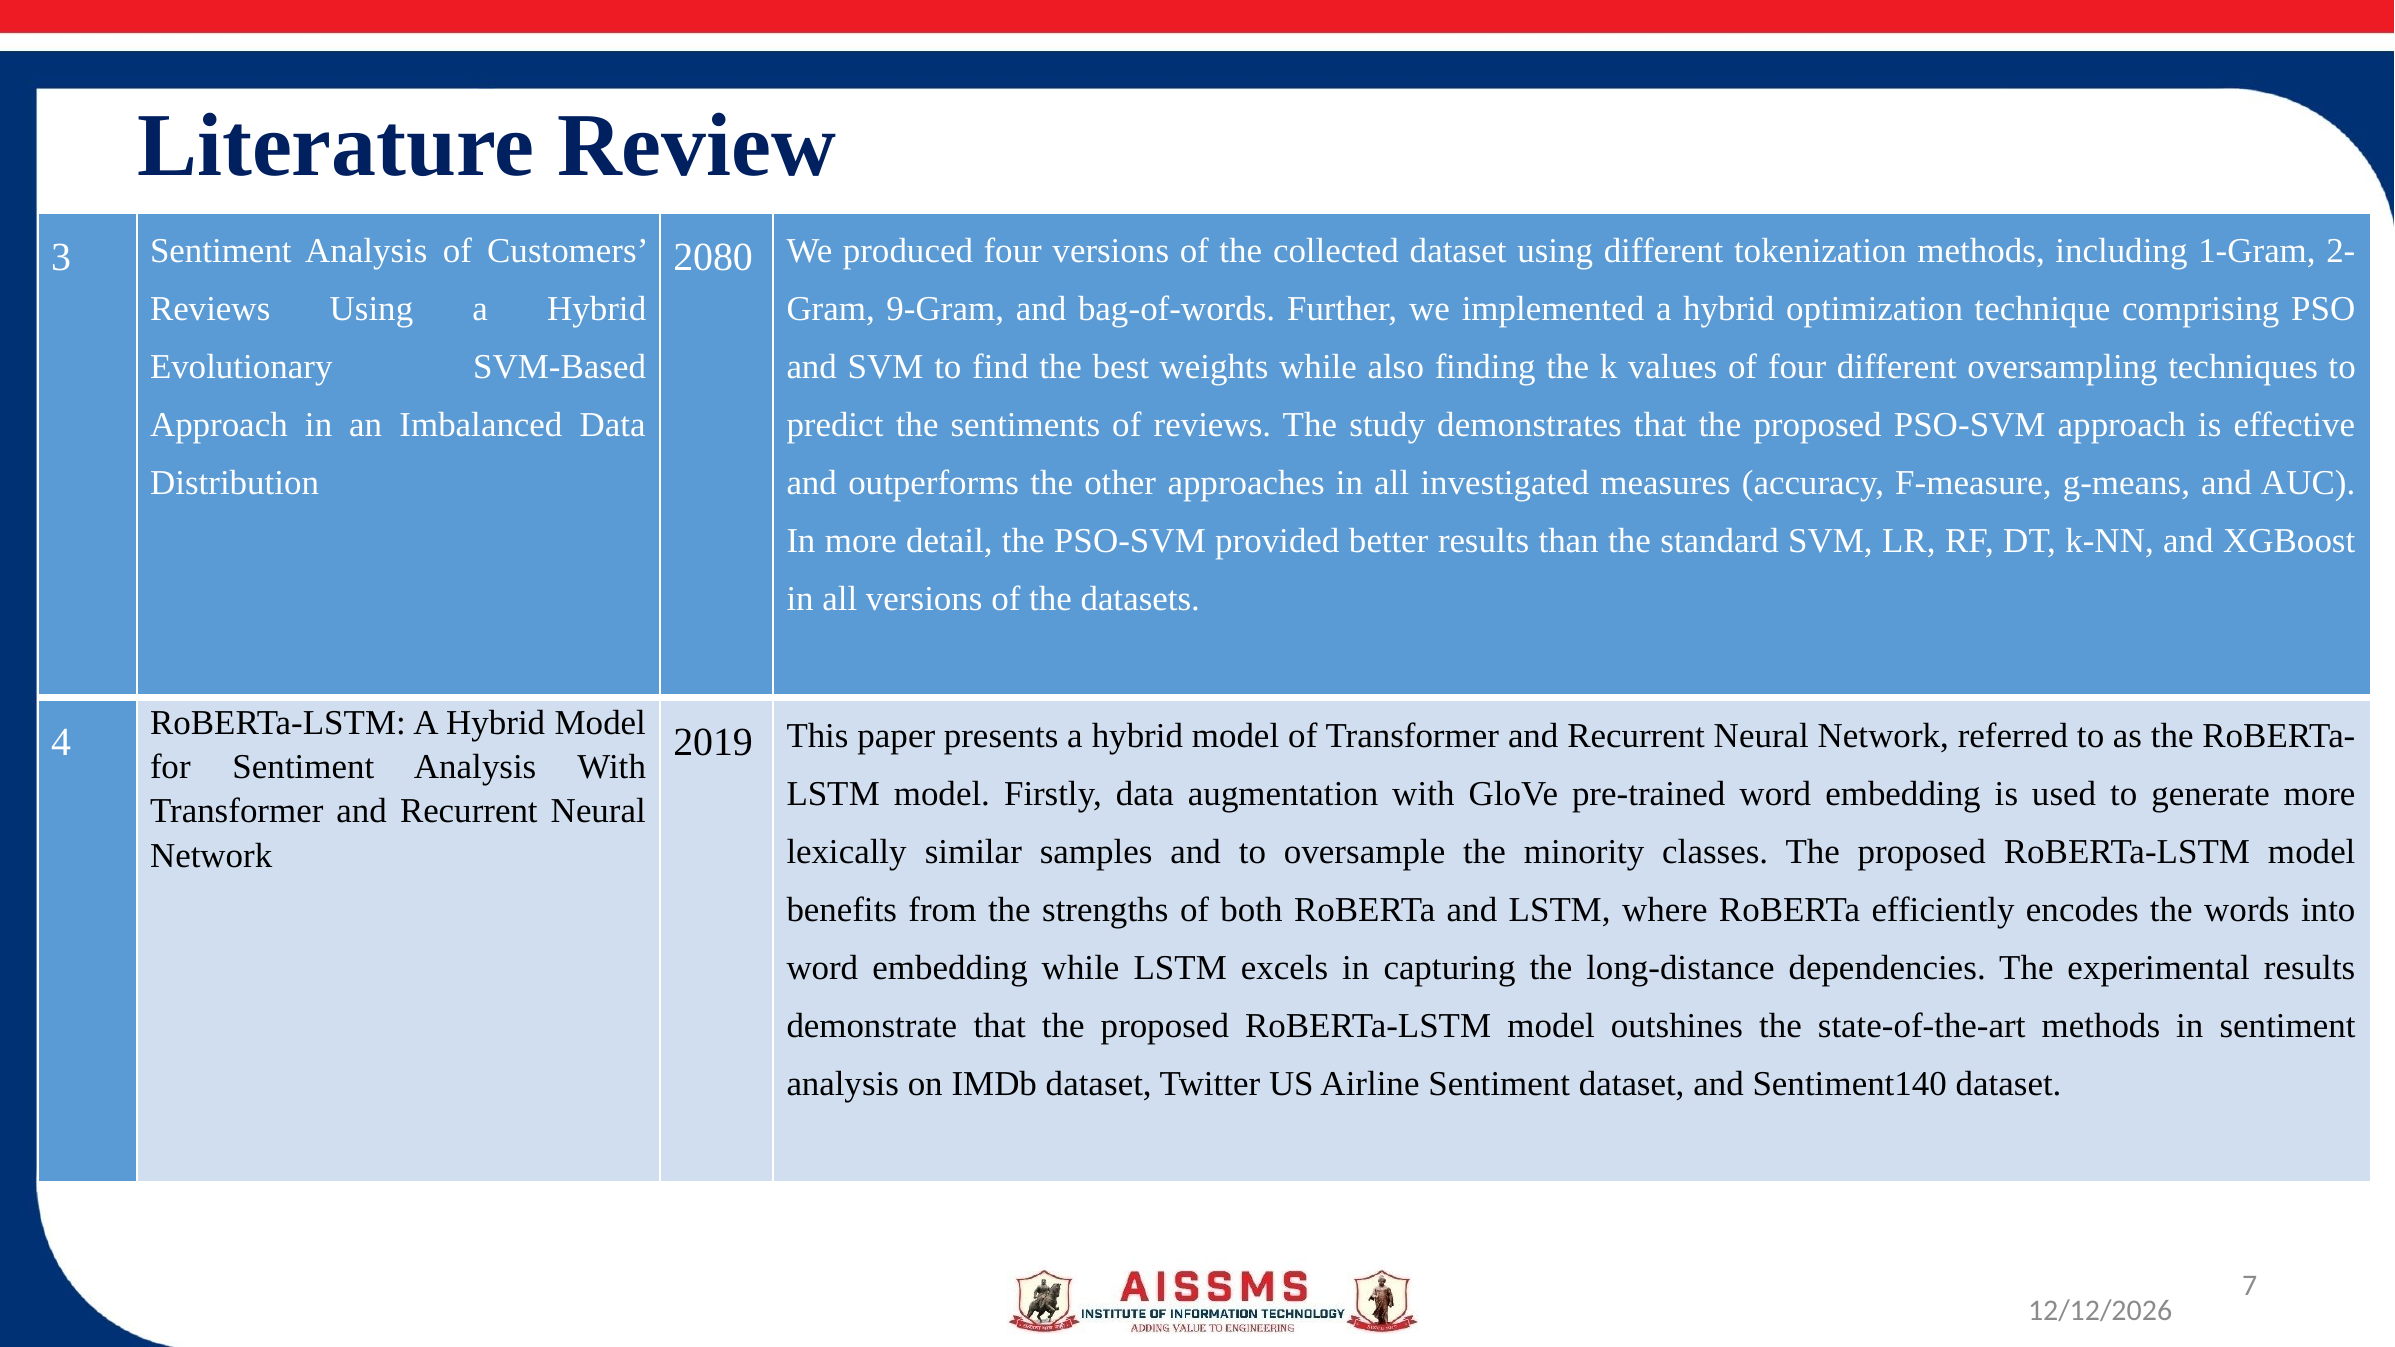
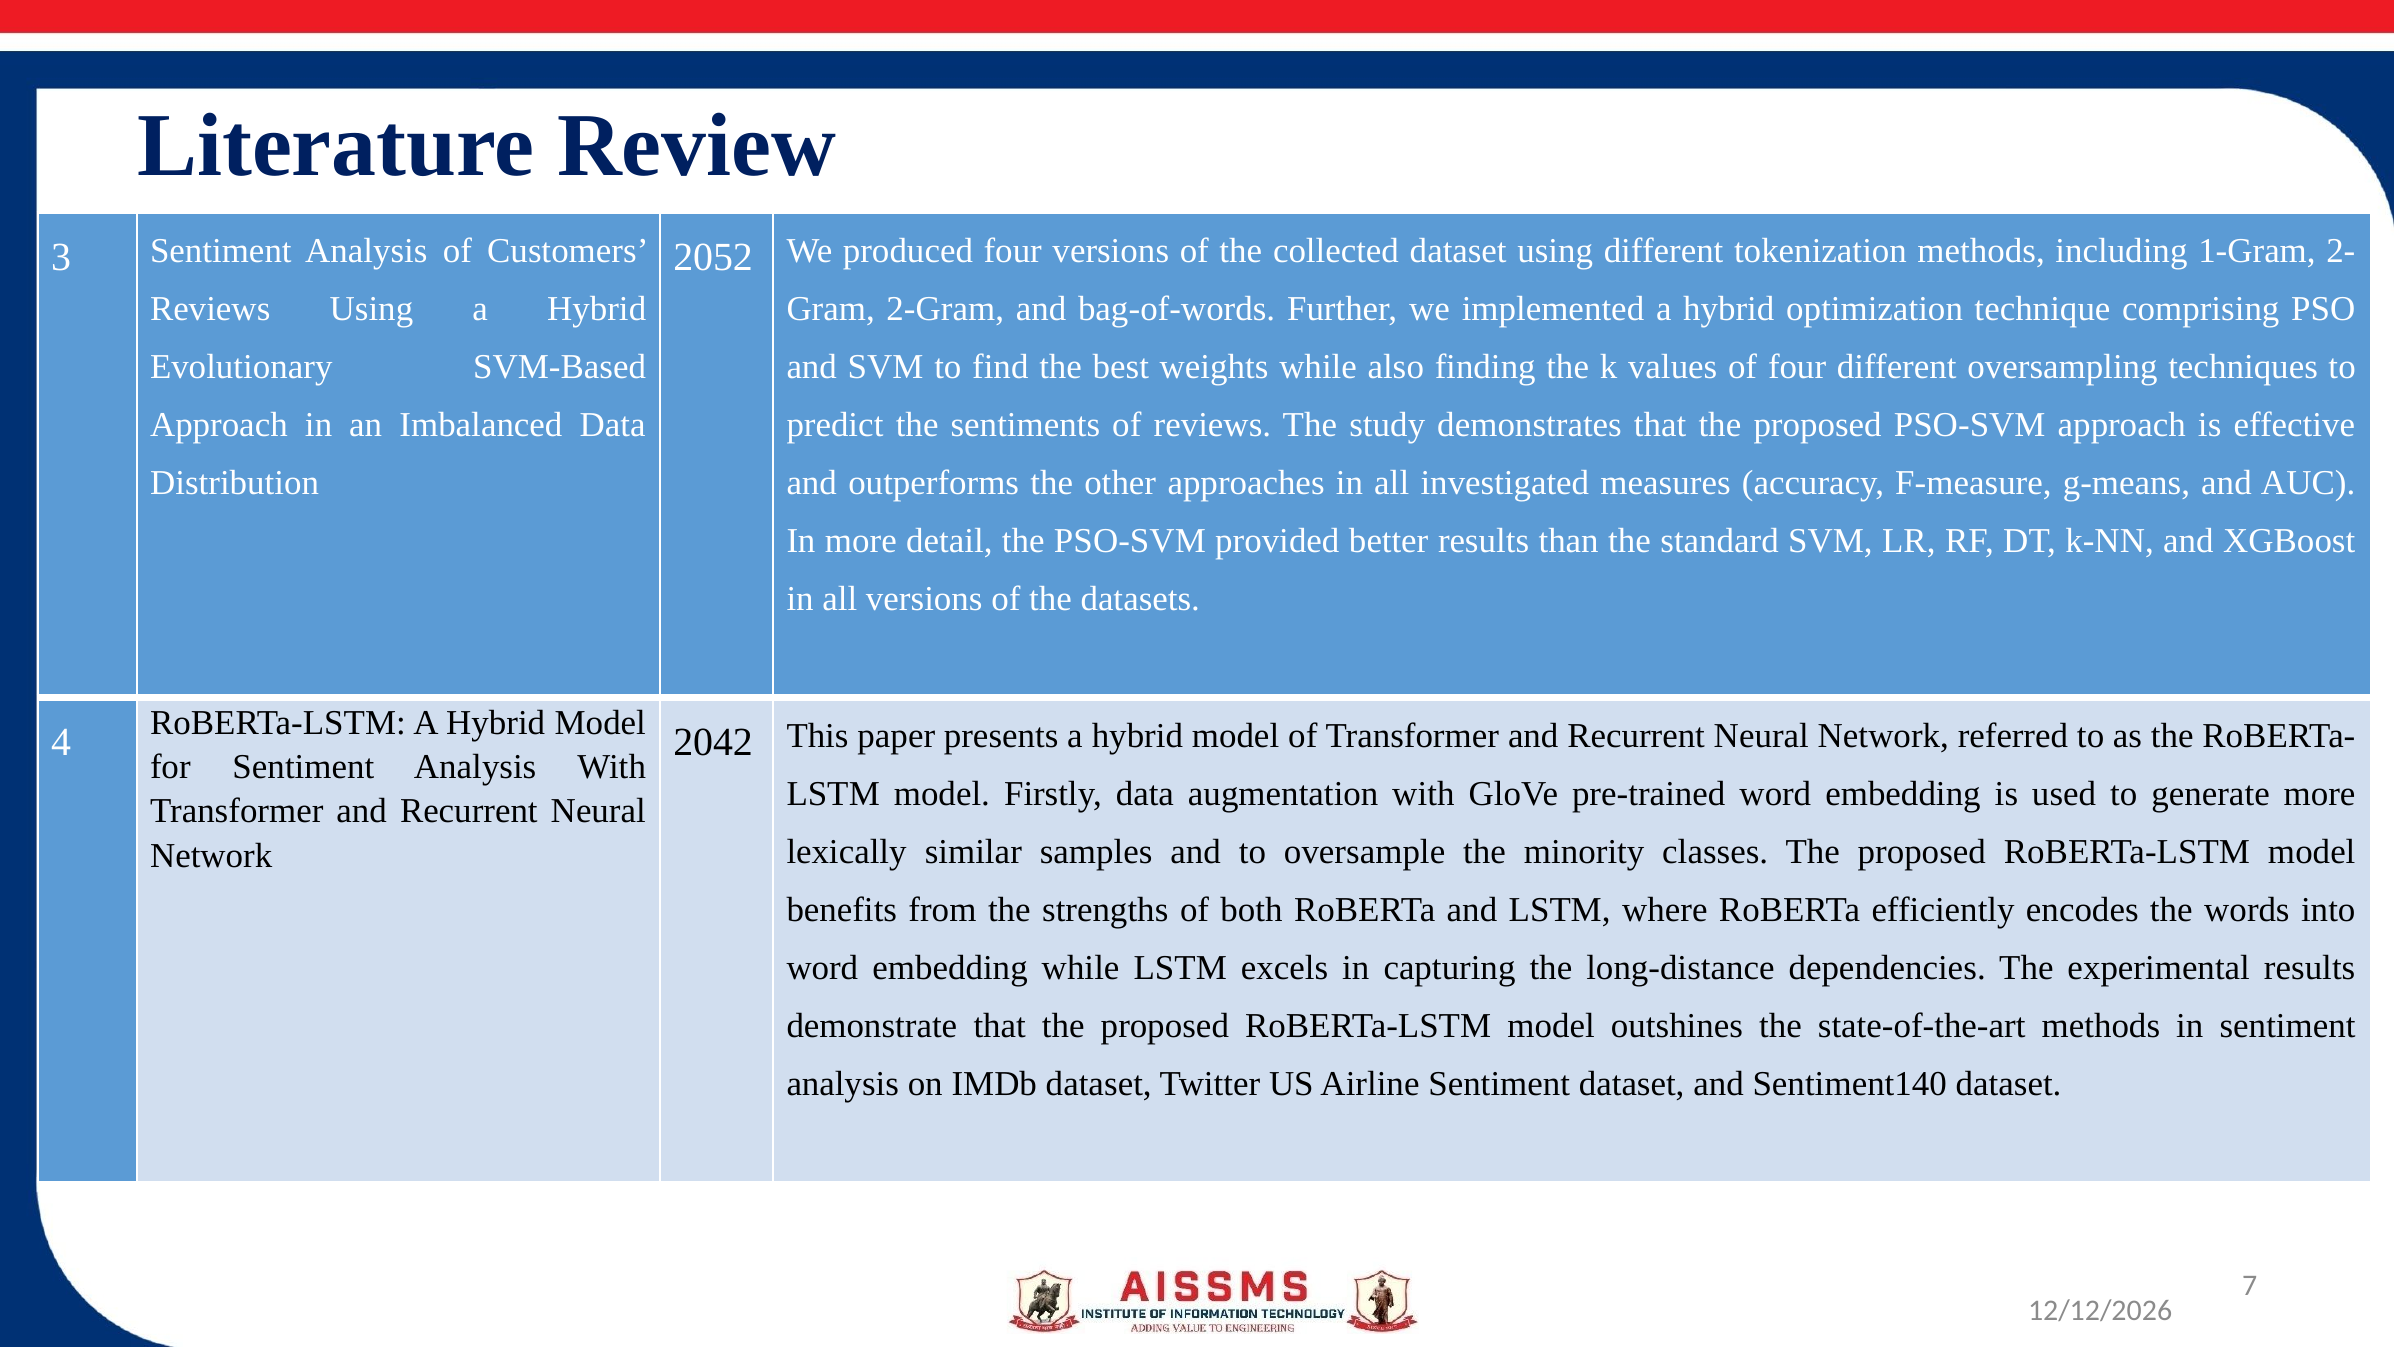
2080: 2080 -> 2052 (713, 257)
9-Gram: 9-Gram -> 2-Gram (945, 309)
2019: 2019 -> 2042 (713, 742)
